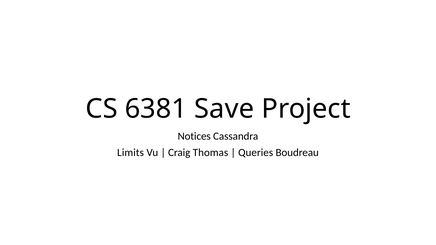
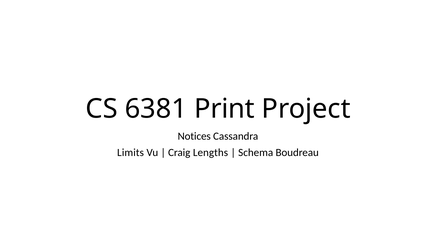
Save: Save -> Print (224, 109)
Thomas: Thomas -> Lengths (210, 153)
Queries: Queries -> Schema (256, 153)
